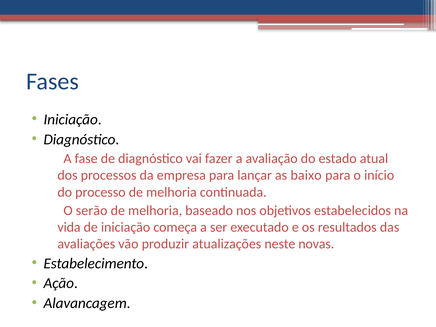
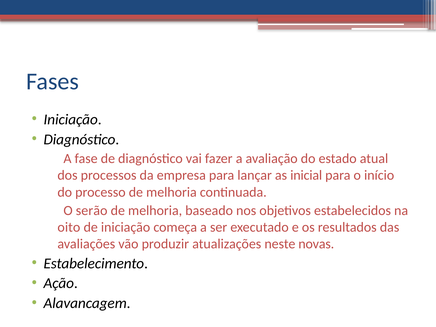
baixo: baixo -> inicial (306, 175)
vida: vida -> oito (69, 227)
